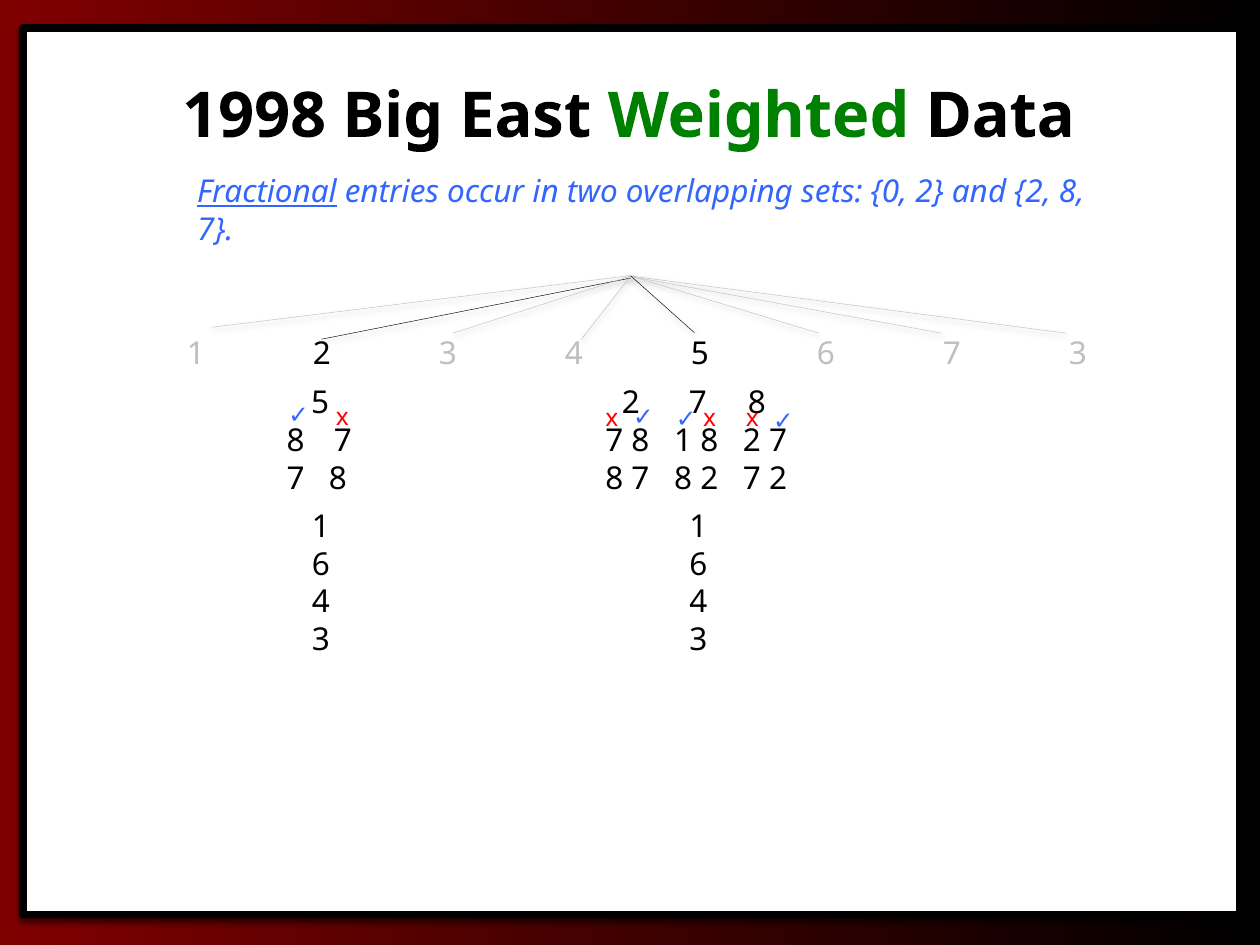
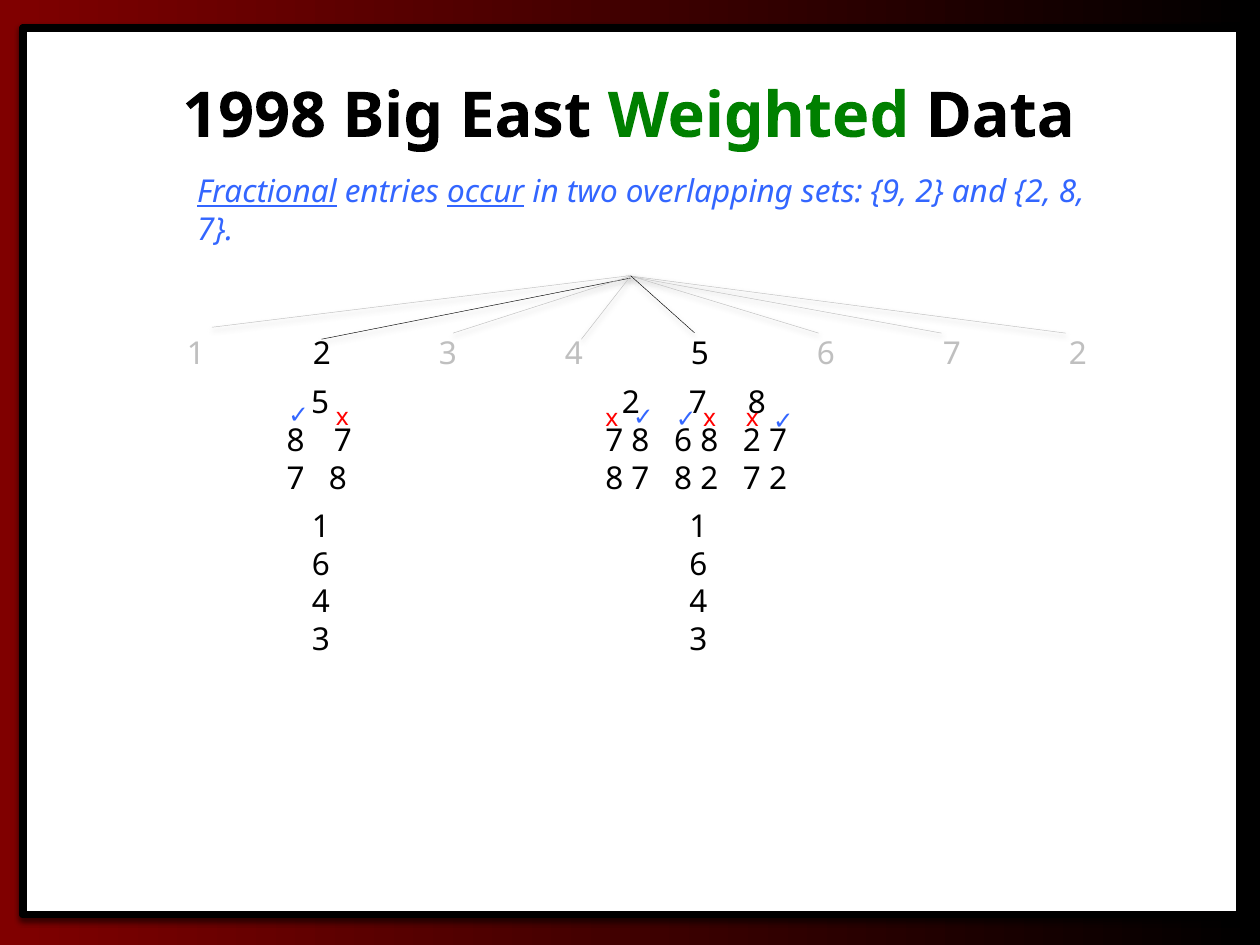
occur underline: none -> present (486, 192)
0: 0 -> 9 (889, 192)
6 7 3: 3 -> 2 (1078, 355)
1: 1 -> 6 (683, 441)
